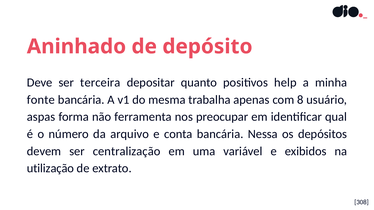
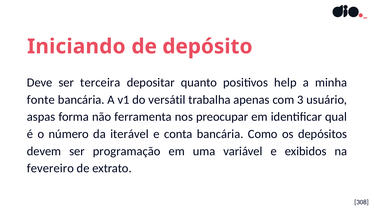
Aninhado: Aninhado -> Iniciando (76, 47)
mesma: mesma -> versátil (167, 100)
8: 8 -> 3 (300, 100)
arquivo: arquivo -> iterável (130, 134)
Nessa: Nessa -> Como (263, 134)
centralização: centralização -> programação (127, 151)
utilização: utilização -> fevereiro (50, 169)
